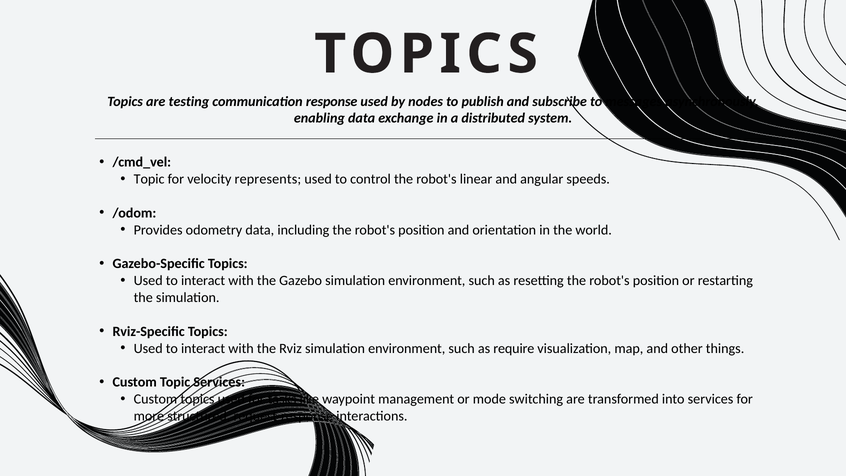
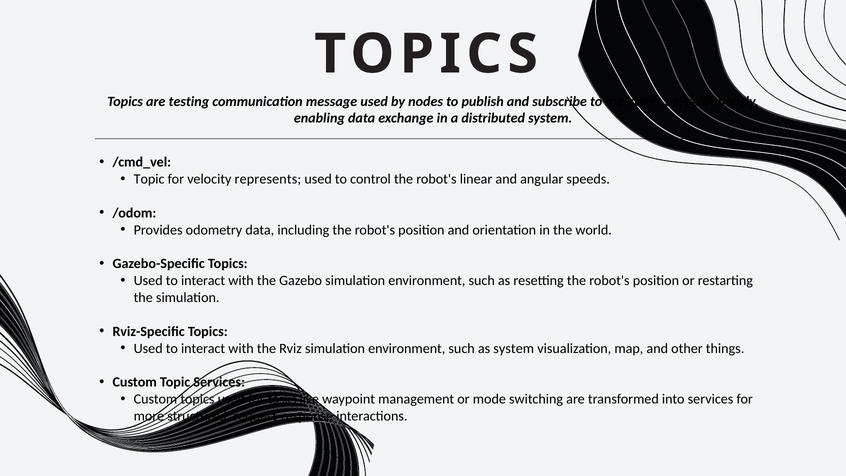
response: response -> message (332, 101)
as require: require -> system (514, 348)
